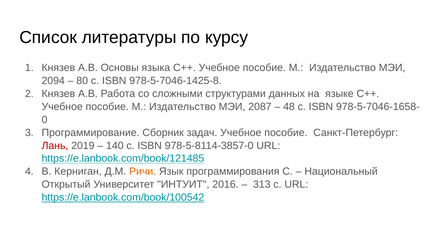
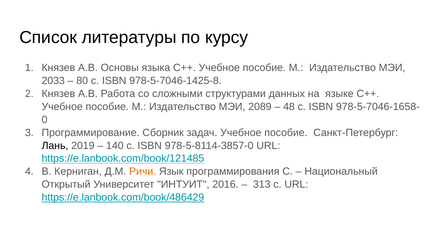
2094: 2094 -> 2033 (53, 81)
2087: 2087 -> 2089 (260, 106)
Лань colour: red -> black (55, 145)
https://e.lanbook.com/book/100542: https://e.lanbook.com/book/100542 -> https://e.lanbook.com/book/486429 (123, 197)
